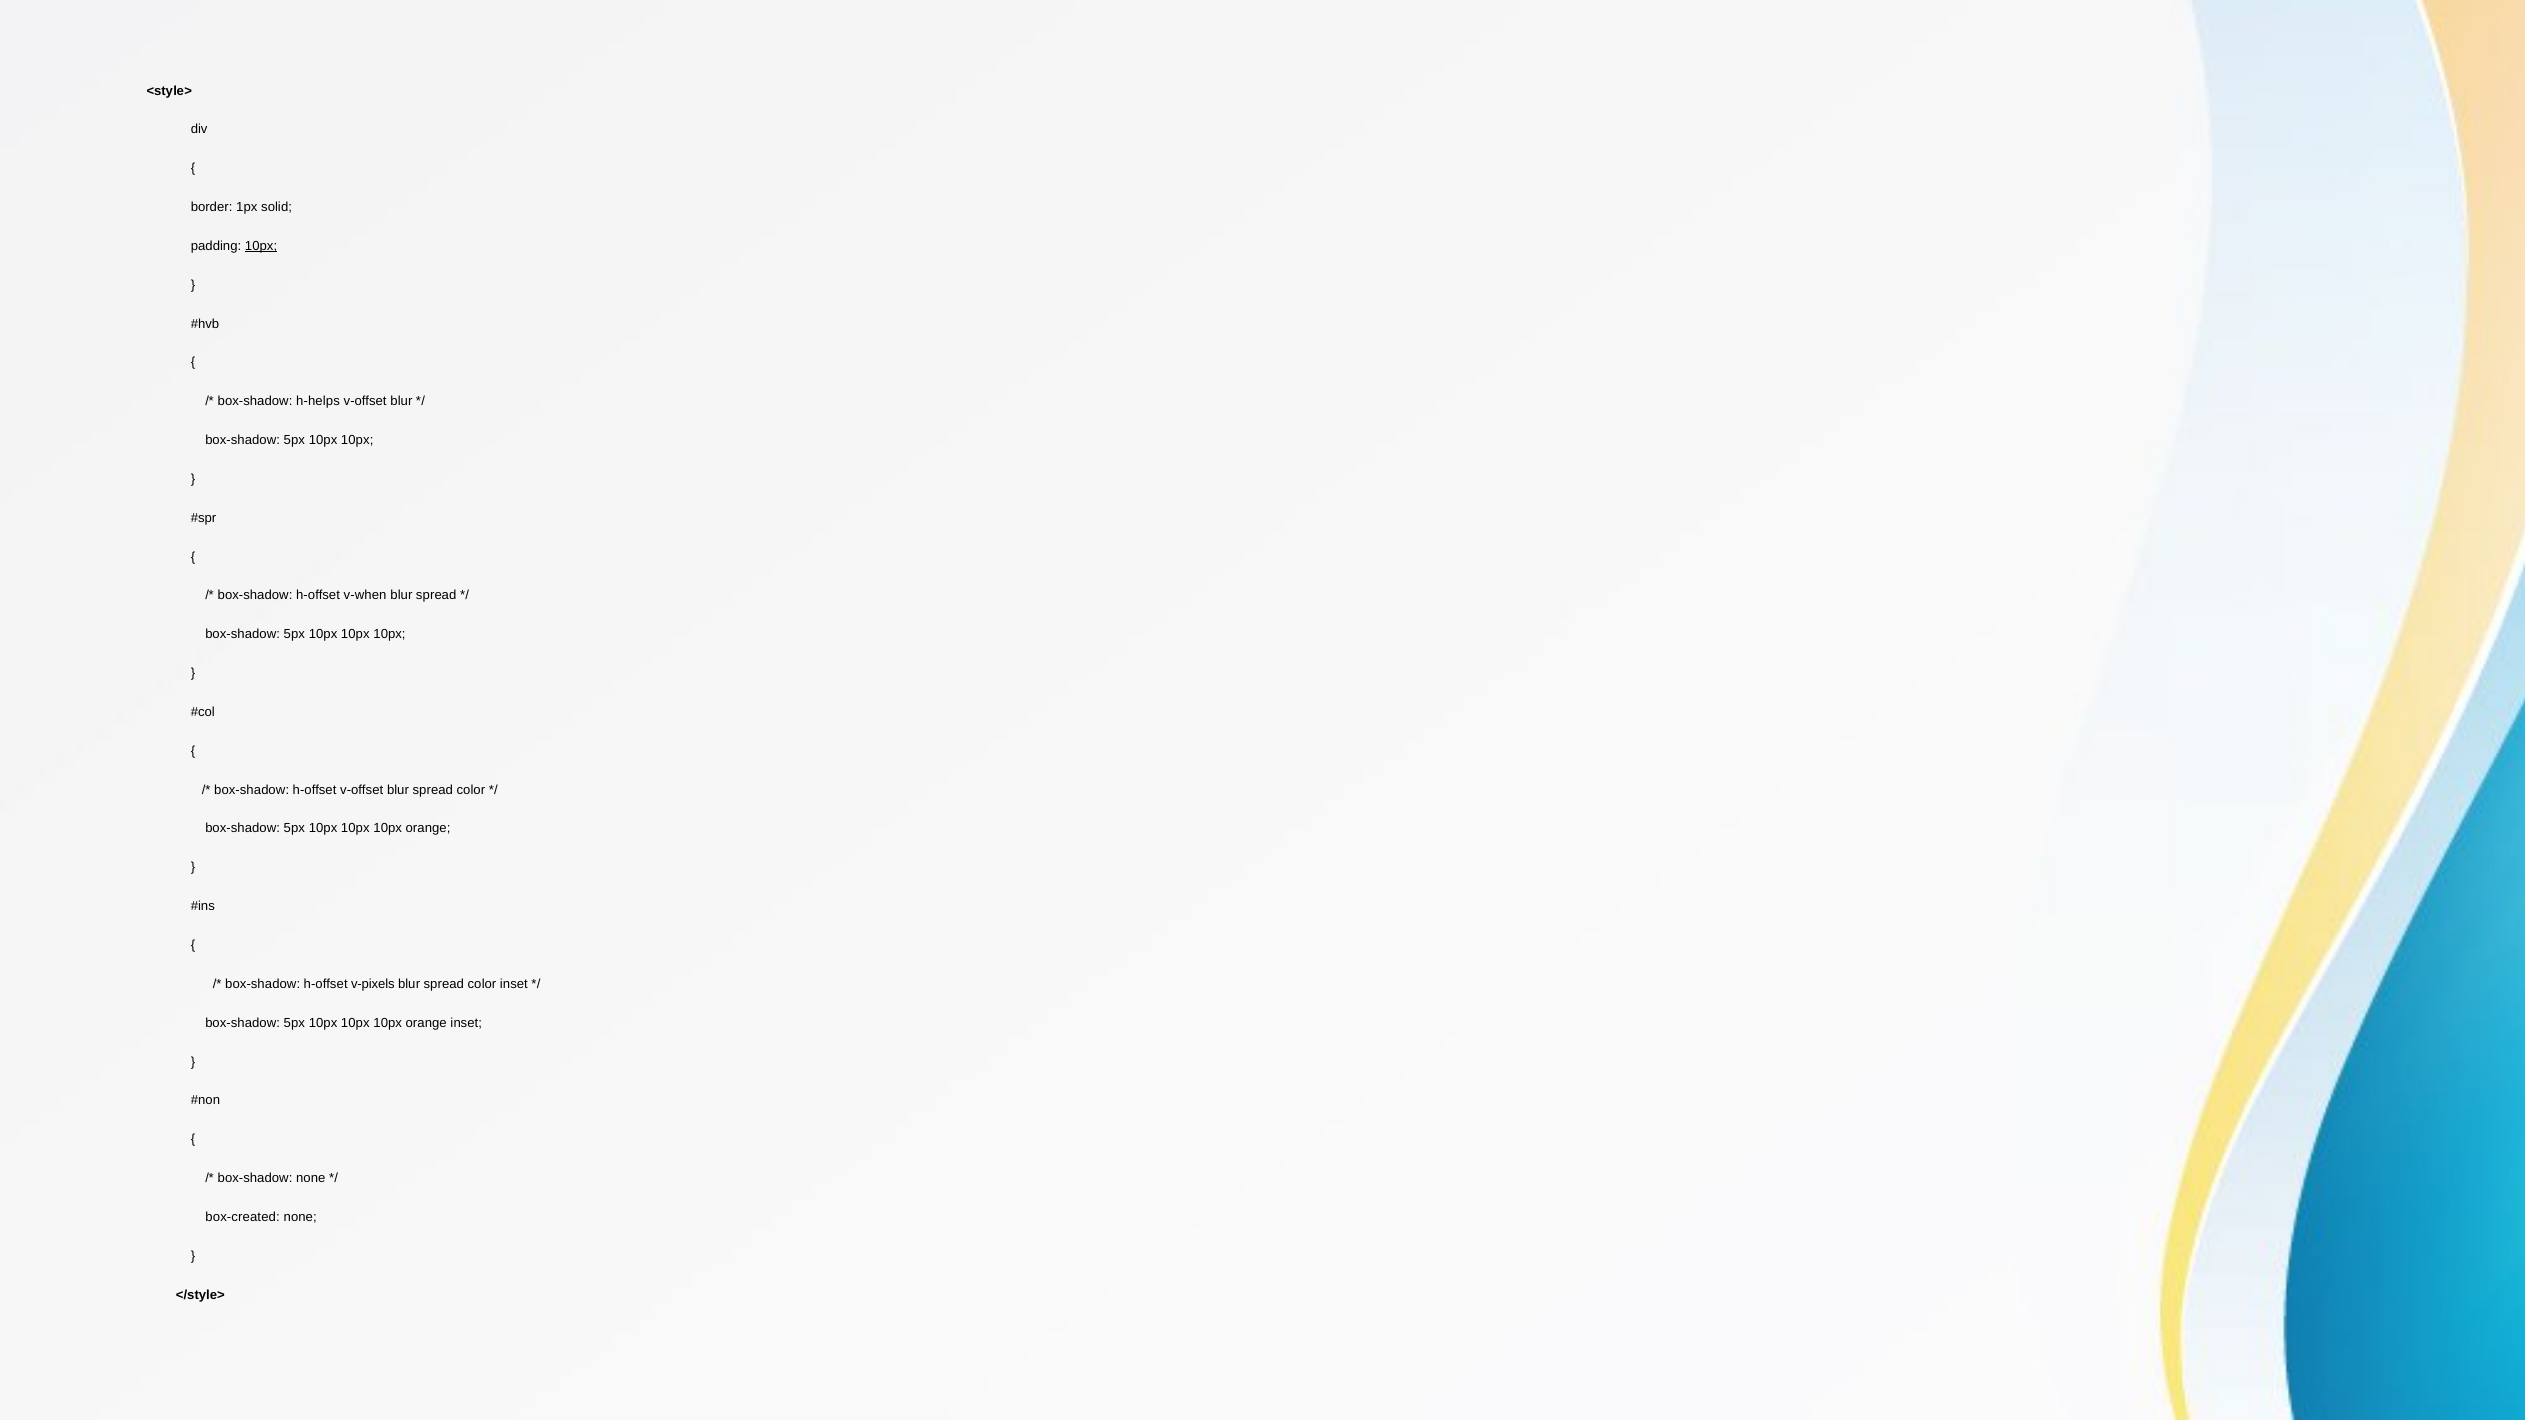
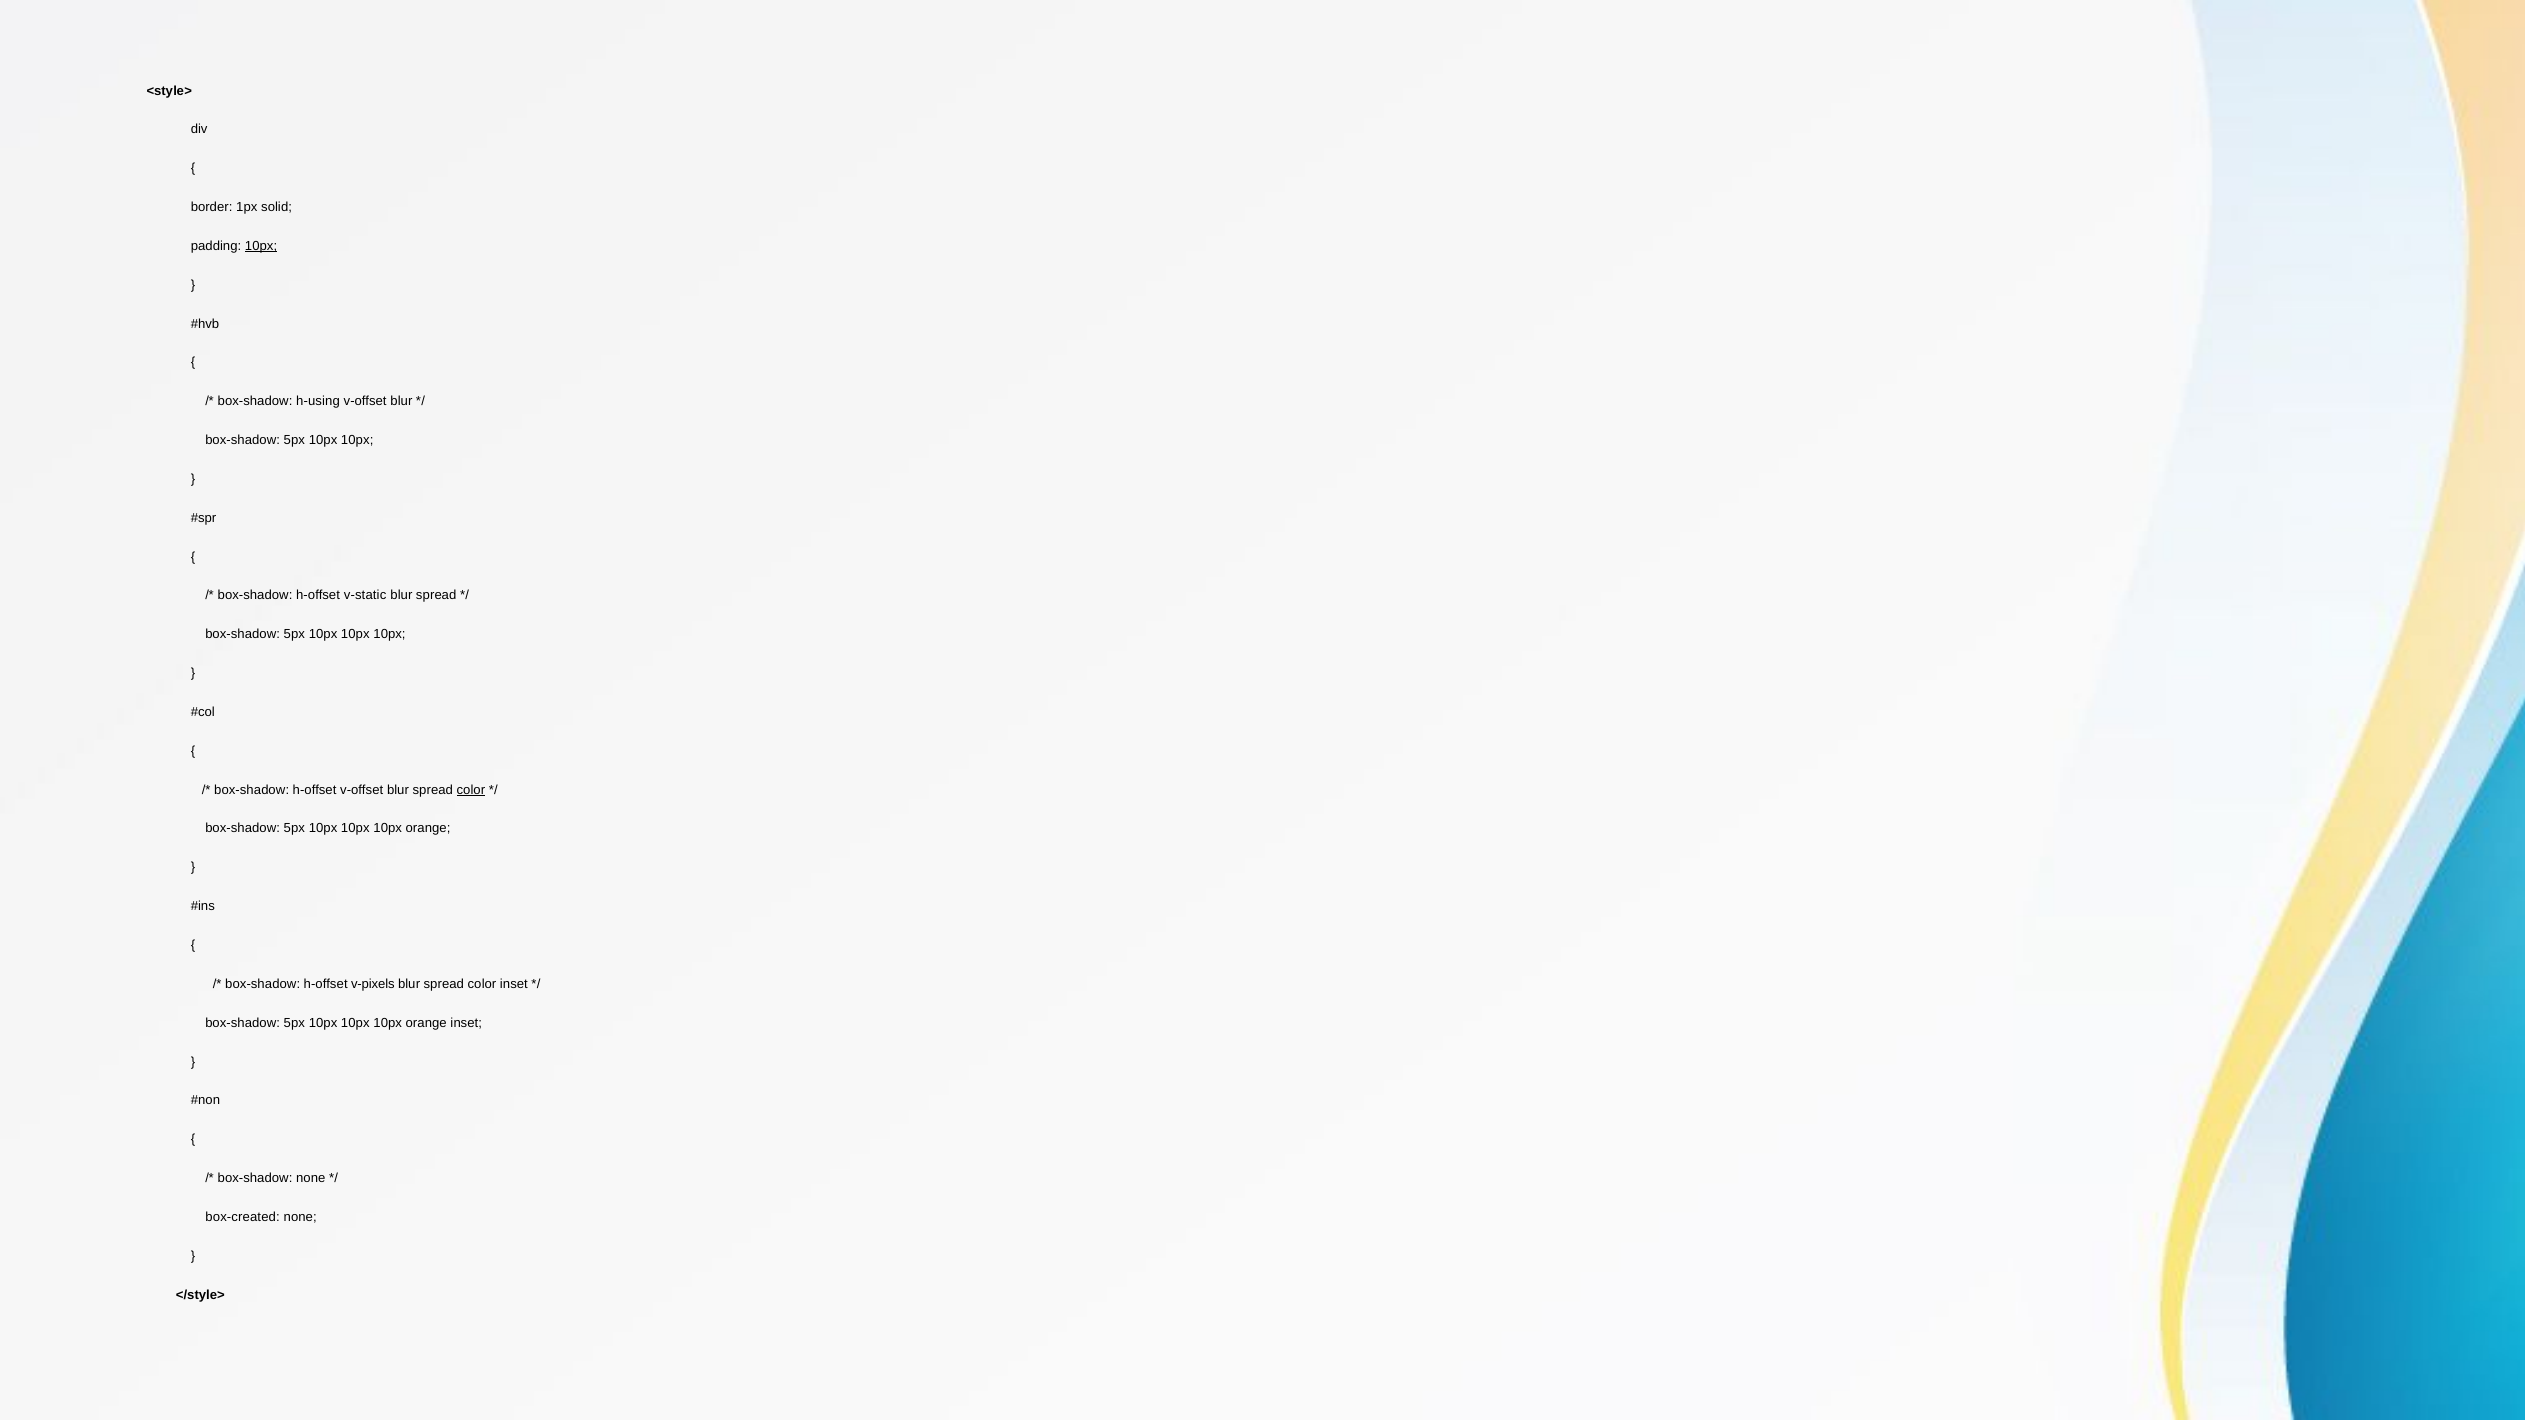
h-helps: h-helps -> h-using (318, 402)
v-when: v-when -> v-static (365, 596)
color underline: none -> present (471, 790)
